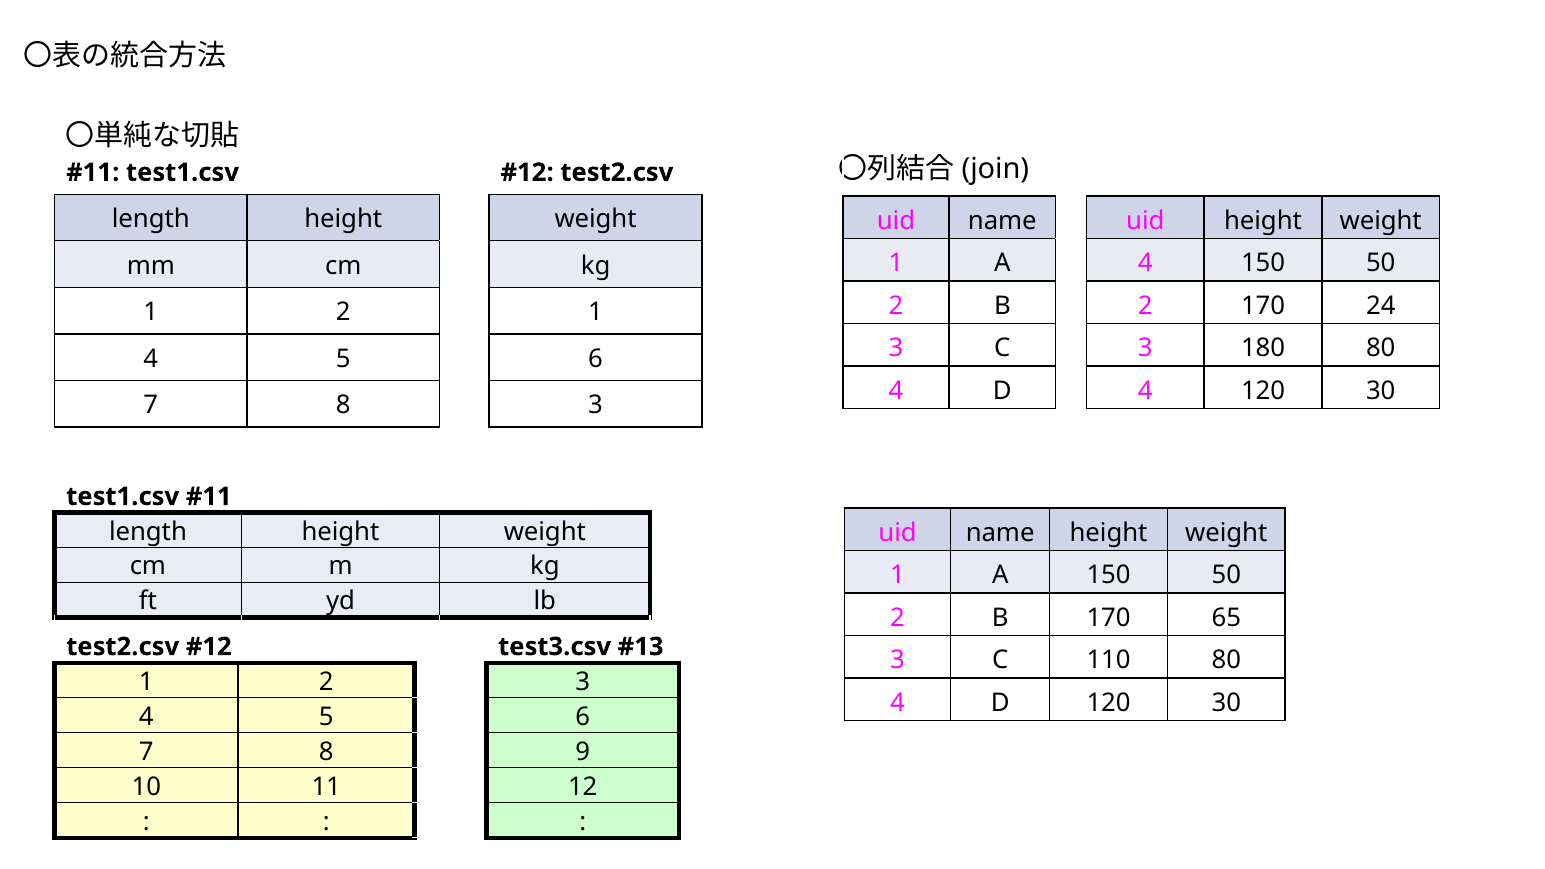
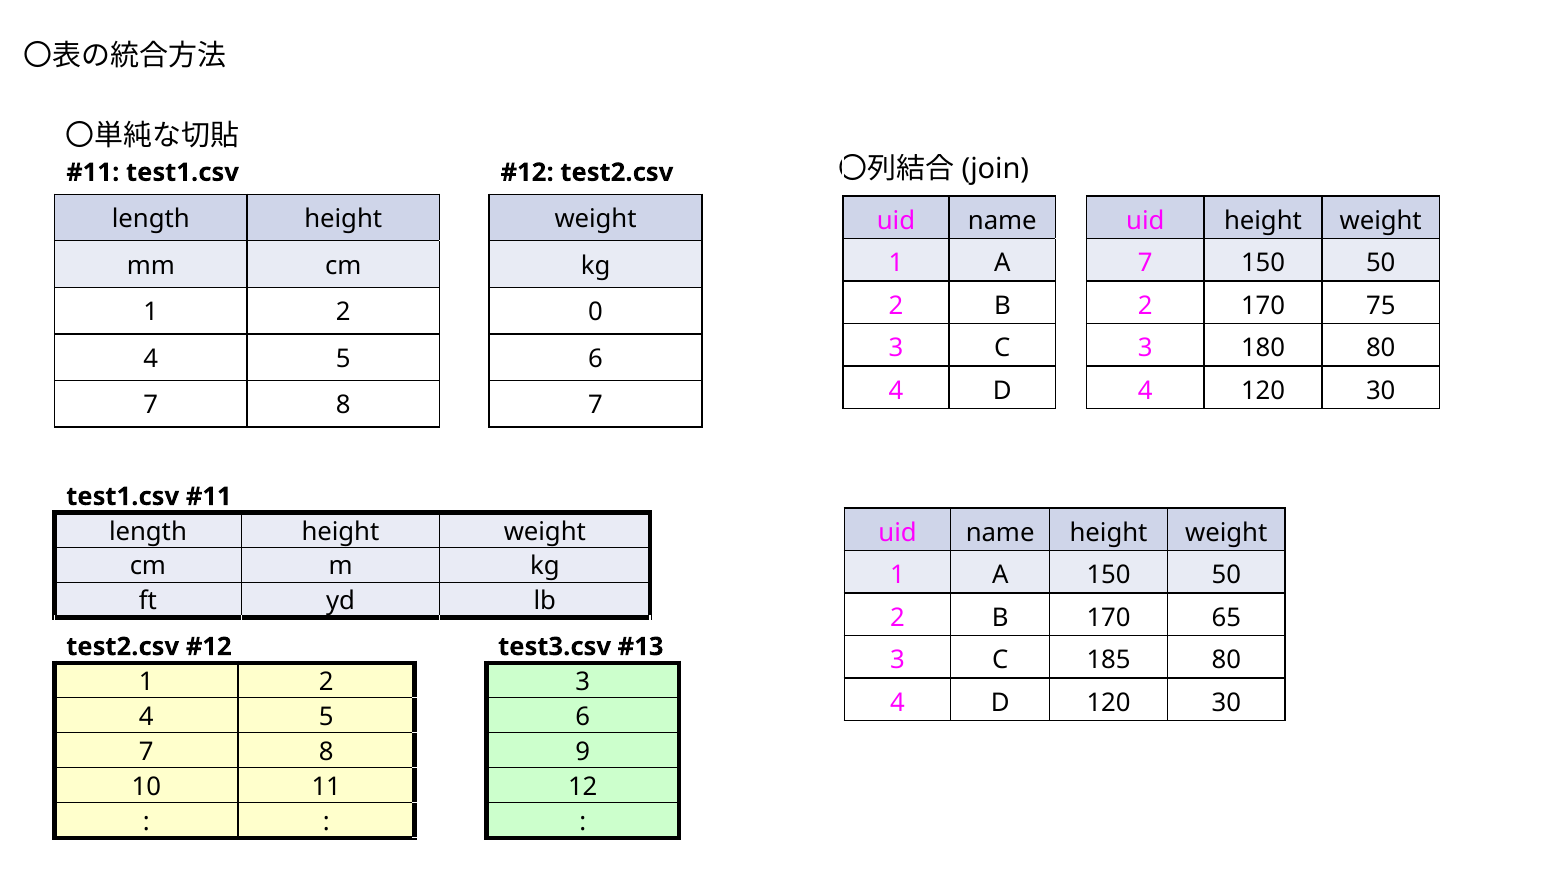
A 4: 4 -> 7 (1145, 263)
24: 24 -> 75 (1381, 306)
2 1: 1 -> 0 (596, 312)
8 3: 3 -> 7 (596, 405)
110: 110 -> 185 (1109, 660)
